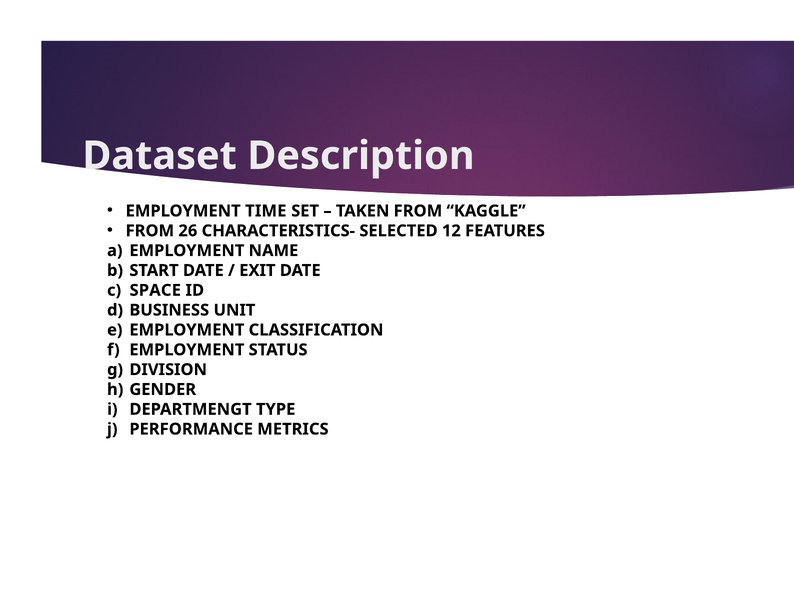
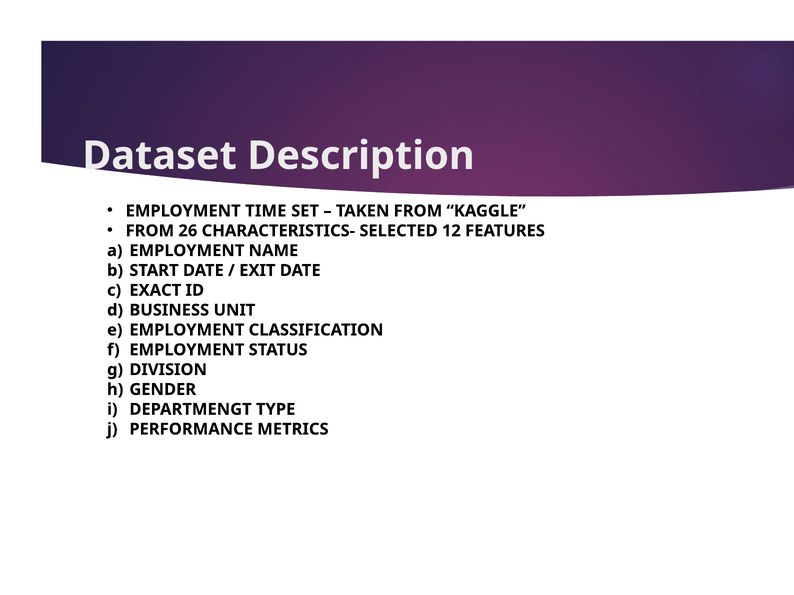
SPACE: SPACE -> EXACT (155, 291)
